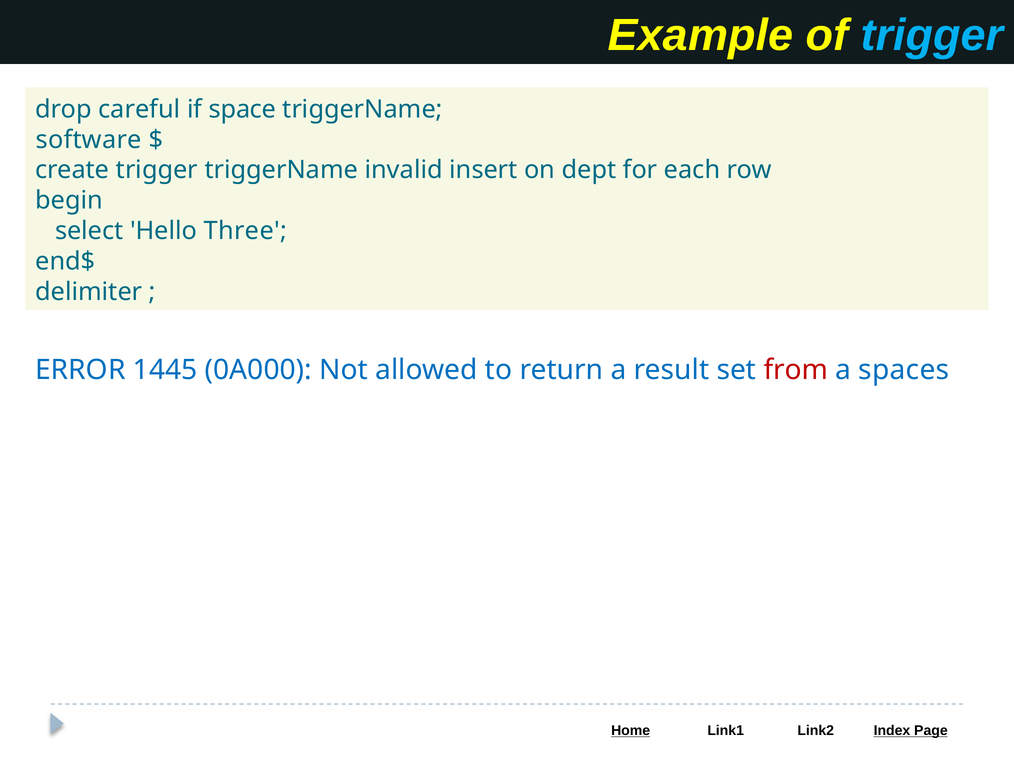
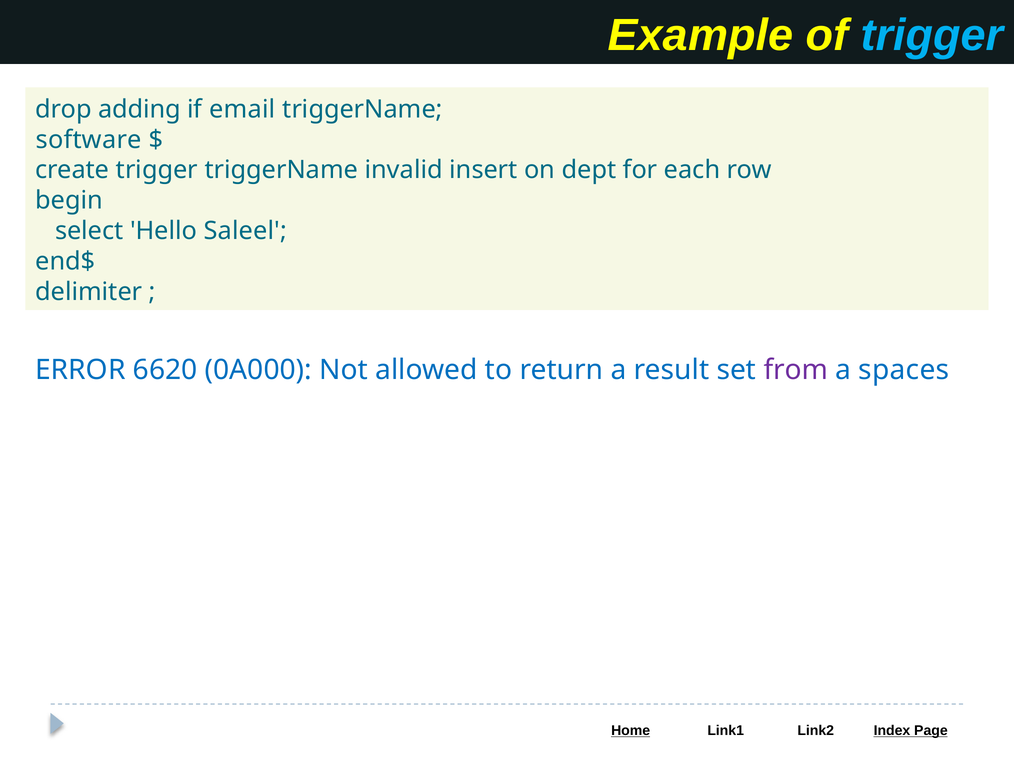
careful: careful -> adding (139, 109)
space: space -> email (242, 109)
Three: Three -> Saleel (245, 231)
1445: 1445 -> 6620 (165, 370)
from colour: red -> purple (796, 370)
